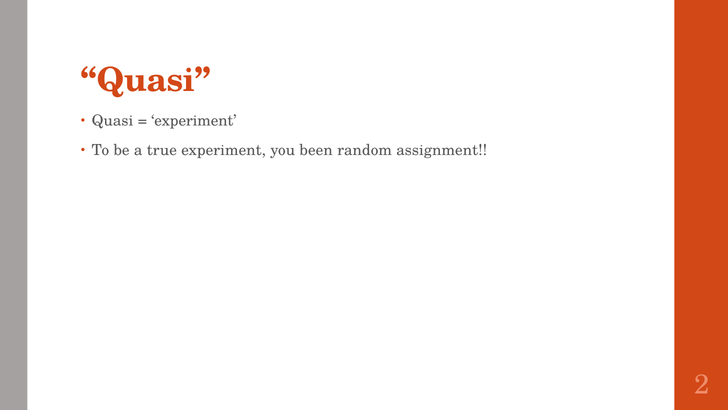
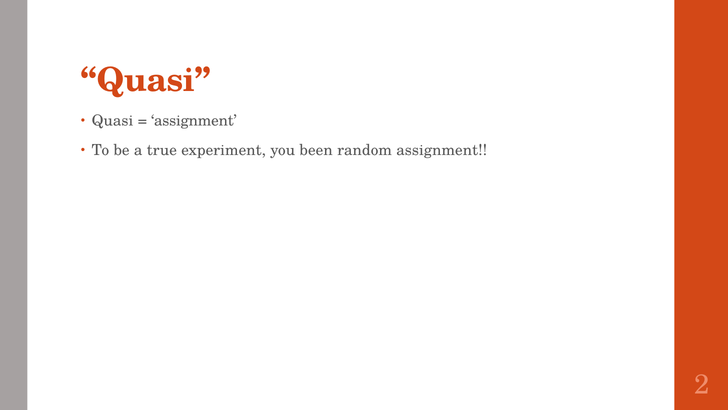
experiment: experiment -> assignment (194, 121)
